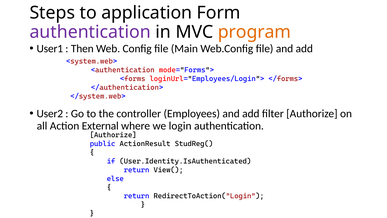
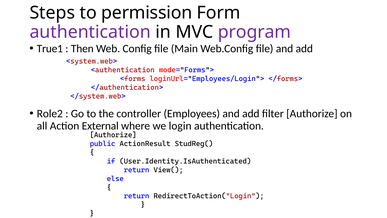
application: application -> permission (147, 13)
program colour: orange -> purple (254, 32)
User1: User1 -> True1 (50, 49)
User2: User2 -> Role2 (50, 114)
